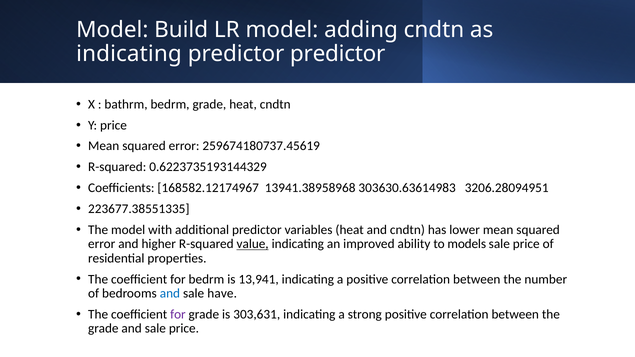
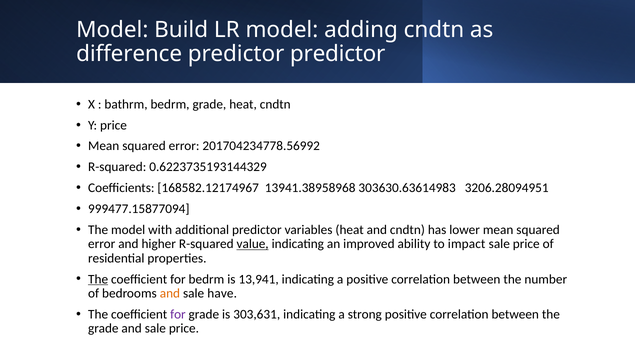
indicating: indicating -> difference (129, 54)
259674180737.45619: 259674180737.45619 -> 201704234778.56992 (261, 146)
223677.38551335: 223677.38551335 -> 999477.15877094 (139, 209)
models: models -> impact (467, 244)
The underline: none -> present (98, 279)
and colour: blue -> orange (170, 294)
